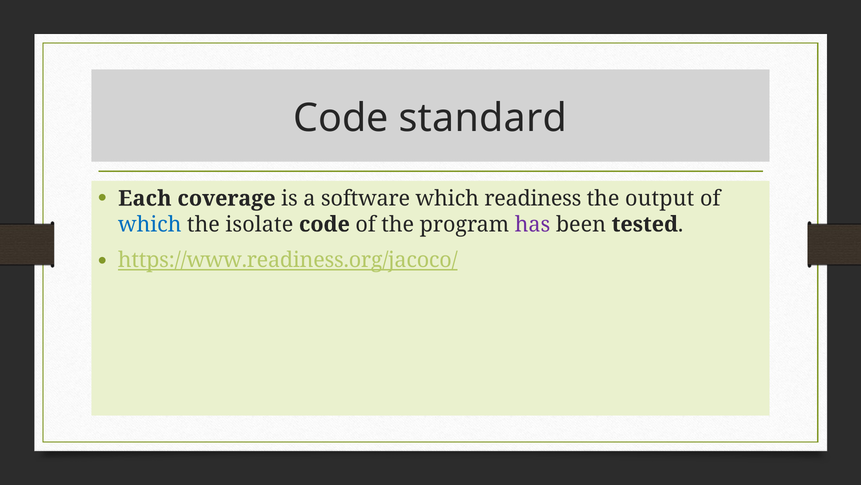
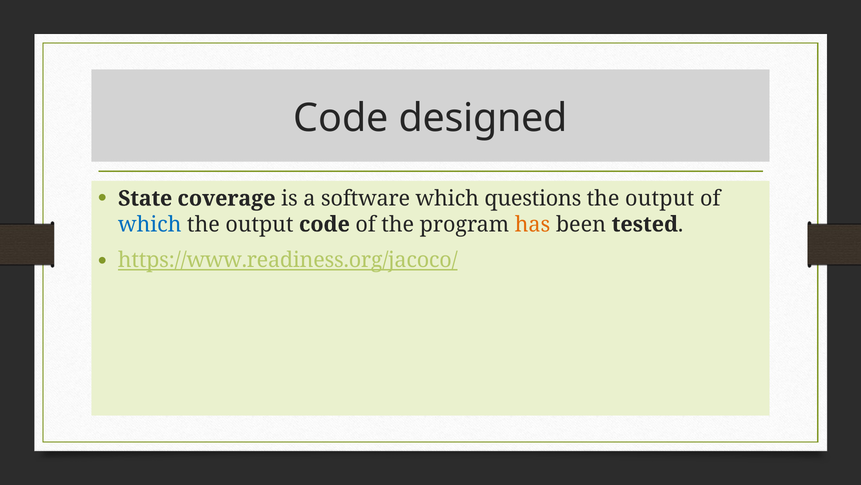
standard: standard -> designed (483, 118)
Each: Each -> State (145, 198)
readiness: readiness -> questions (533, 198)
isolate: isolate -> output (259, 224)
has colour: purple -> orange (533, 224)
